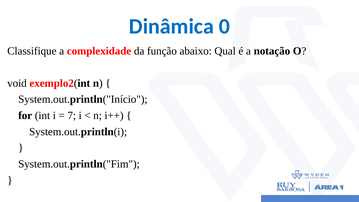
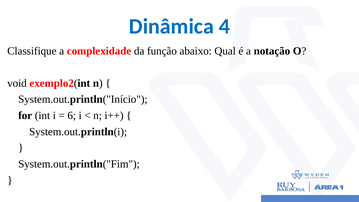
0: 0 -> 4 (224, 26)
7: 7 -> 6 (72, 116)
